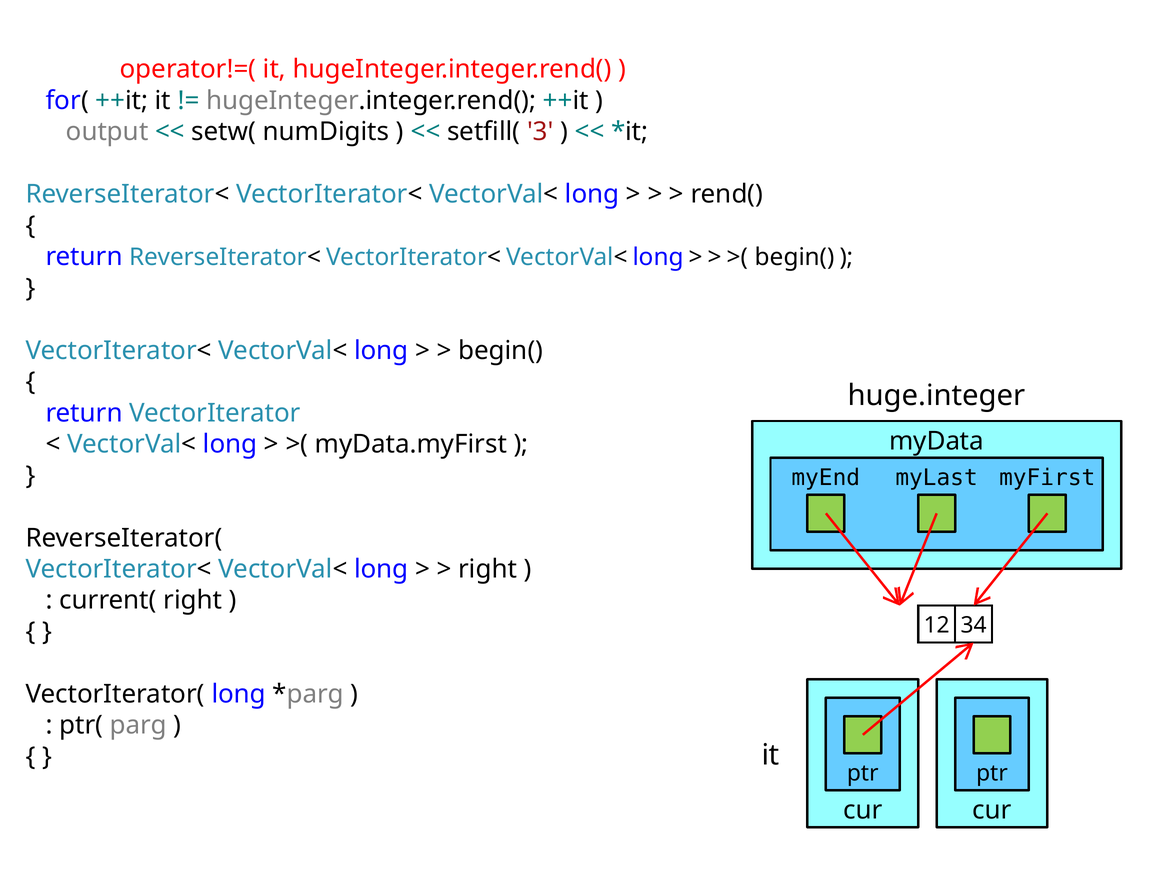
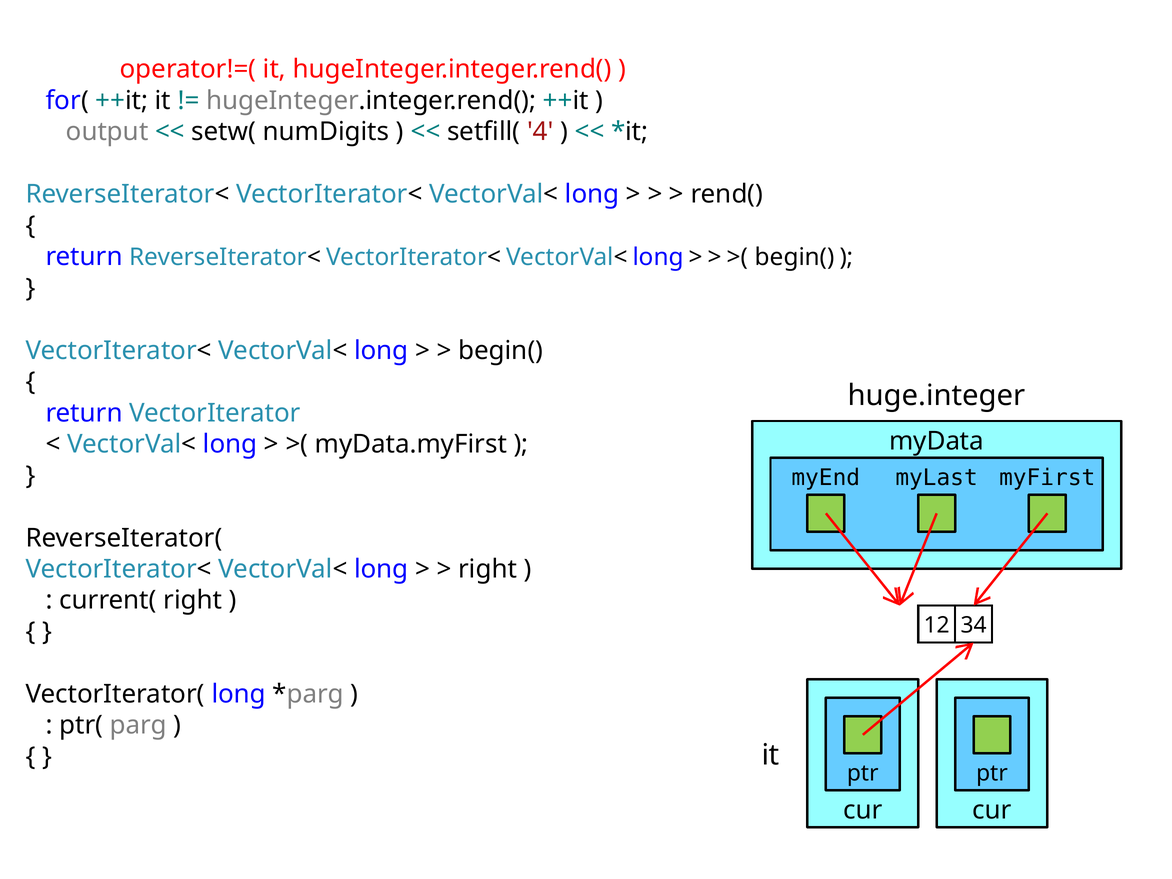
3: 3 -> 4 (540, 132)
